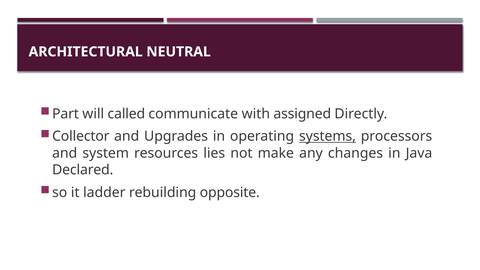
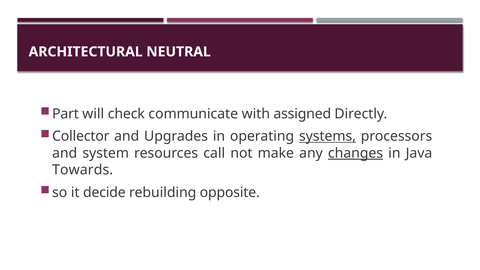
called: called -> check (126, 114)
lies: lies -> call (214, 153)
changes underline: none -> present (356, 153)
Declared: Declared -> Towards (83, 170)
ladder: ladder -> decide (104, 192)
